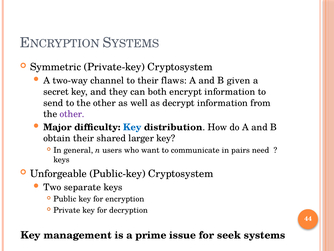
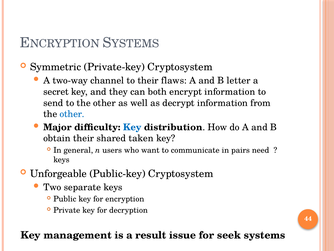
given: given -> letter (239, 81)
other colour: purple -> blue (72, 114)
larger: larger -> taken (141, 138)
prime: prime -> result (151, 235)
